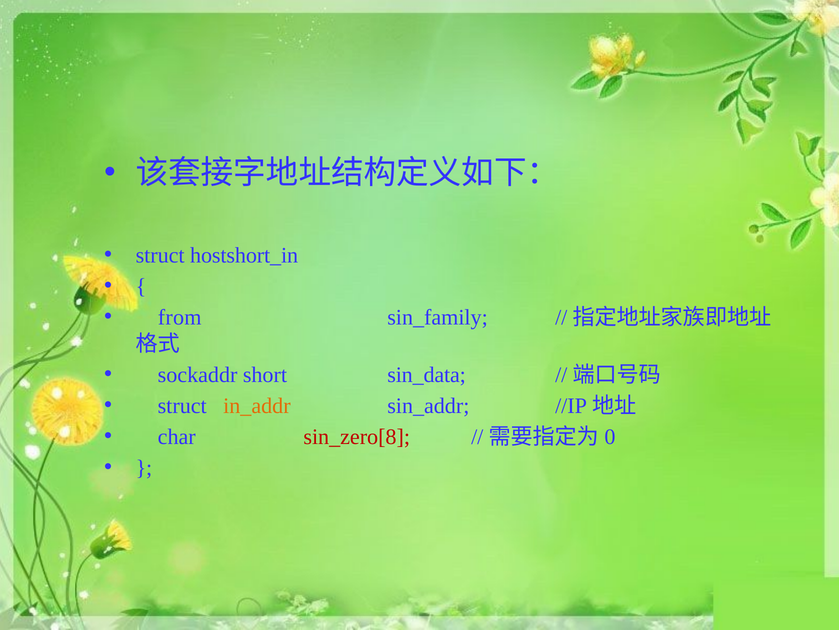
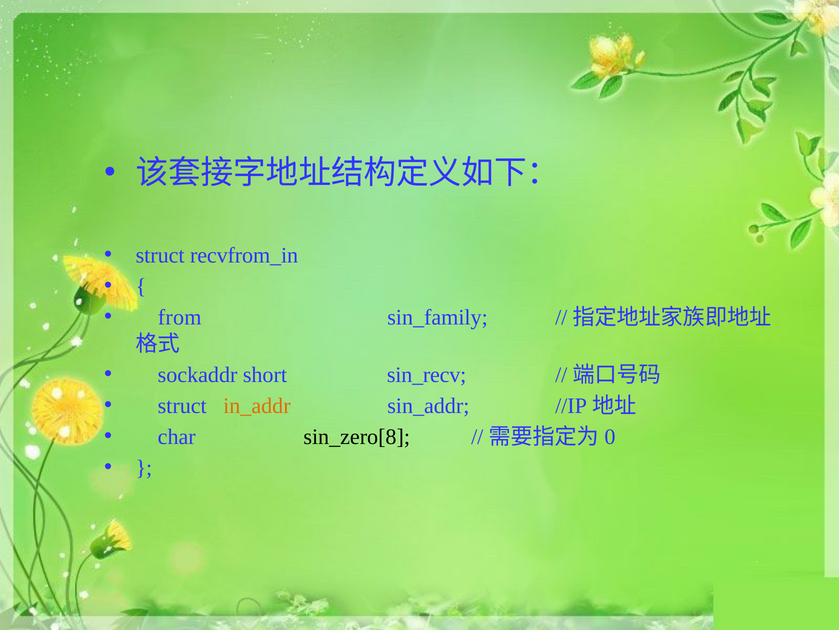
hostshort_in: hostshort_in -> recvfrom_in (244, 255)
sin_data: sin_data -> sin_recv (427, 374)
sin_zero[8 colour: red -> black (357, 436)
